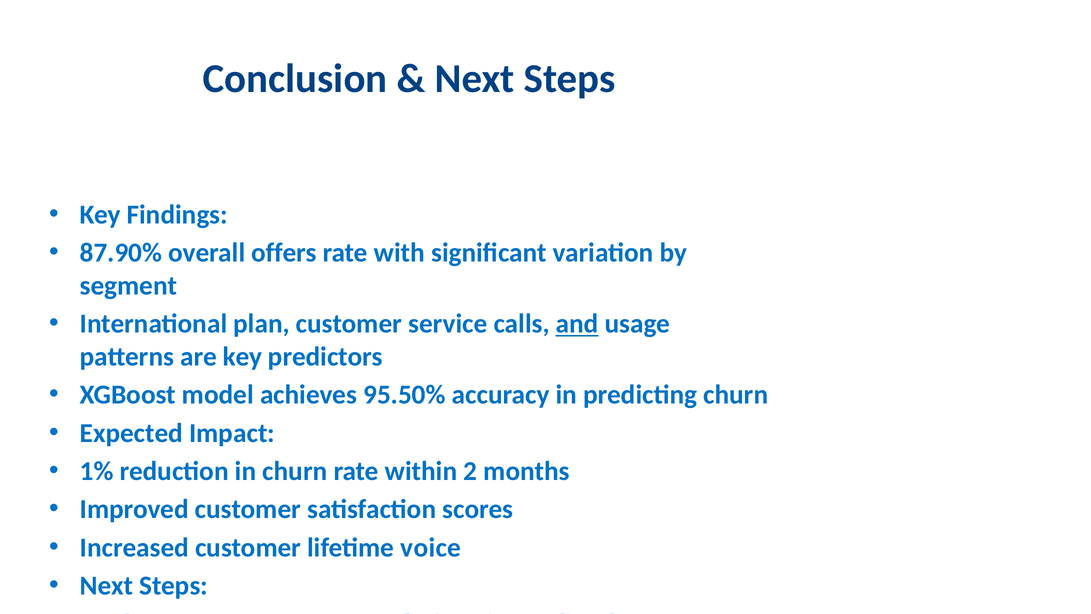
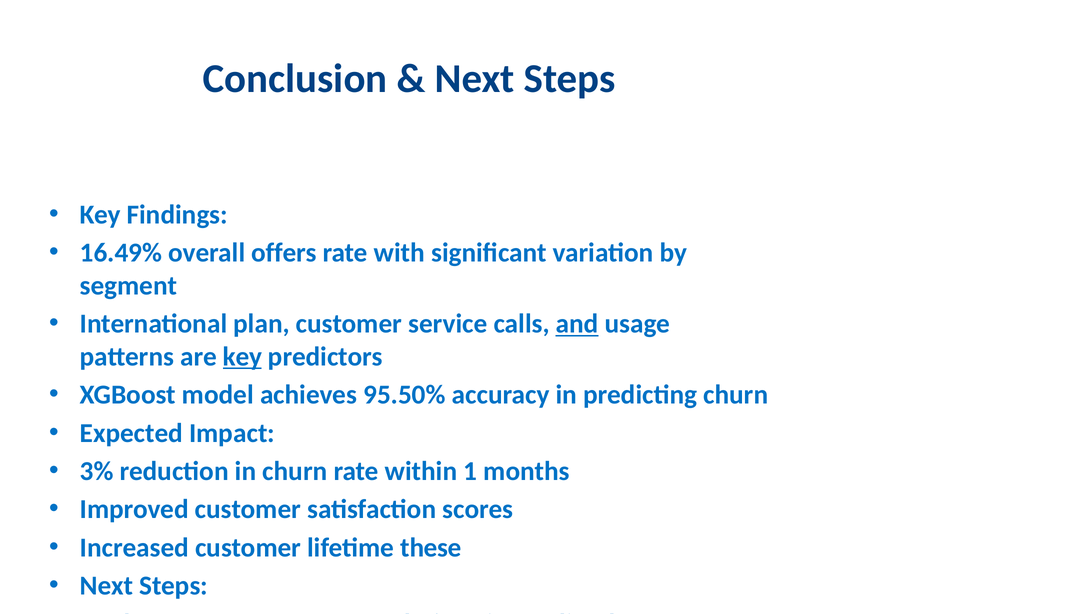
87.90%: 87.90% -> 16.49% (121, 253)
key underline: none -> present (242, 357)
1%: 1% -> 3% (97, 471)
2: 2 -> 1 (470, 471)
voice: voice -> these (431, 547)
